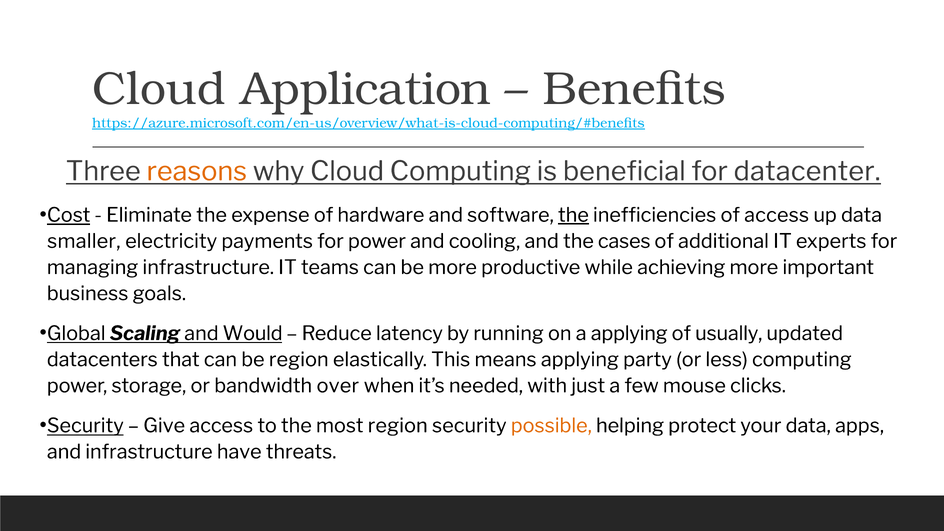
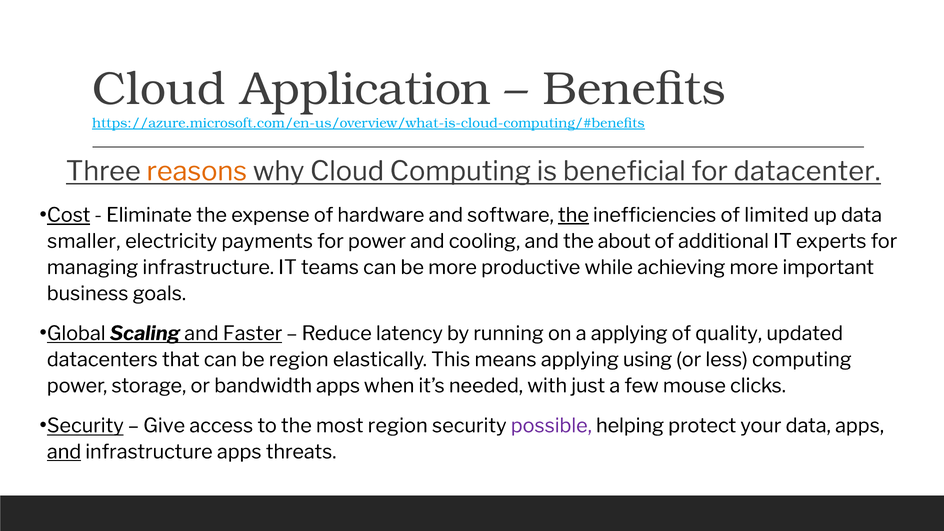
of access: access -> limited (777, 215)
cases: cases -> about (624, 241)
Would: Would -> Faster (253, 334)
usually: usually -> quality (729, 334)
party: party -> using (648, 360)
bandwidth over: over -> apps (338, 386)
possible colour: orange -> purple (551, 426)
and underline: none -> present (64, 452)
infrastructure have: have -> apps (239, 452)
